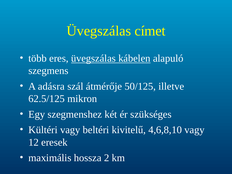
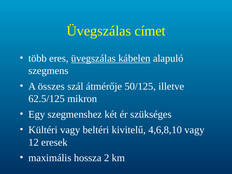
adásra: adásra -> összes (51, 86)
